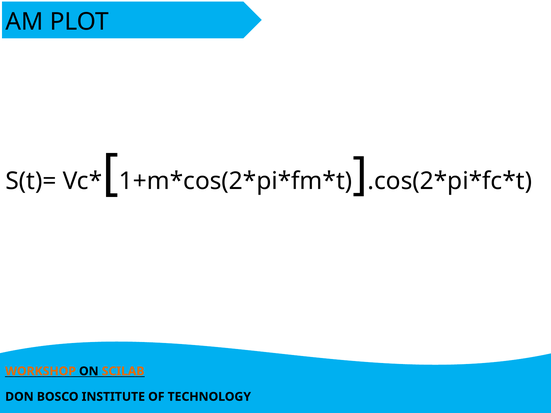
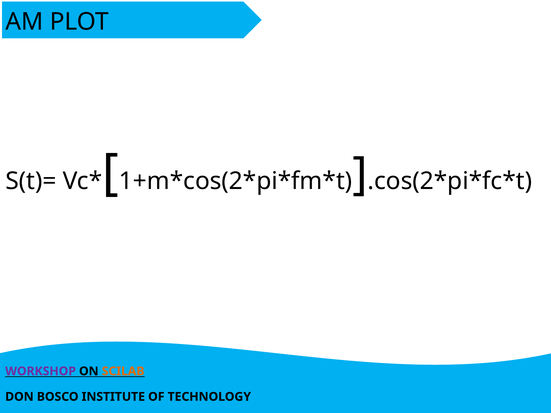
WORKSHOP colour: orange -> purple (41, 371)
